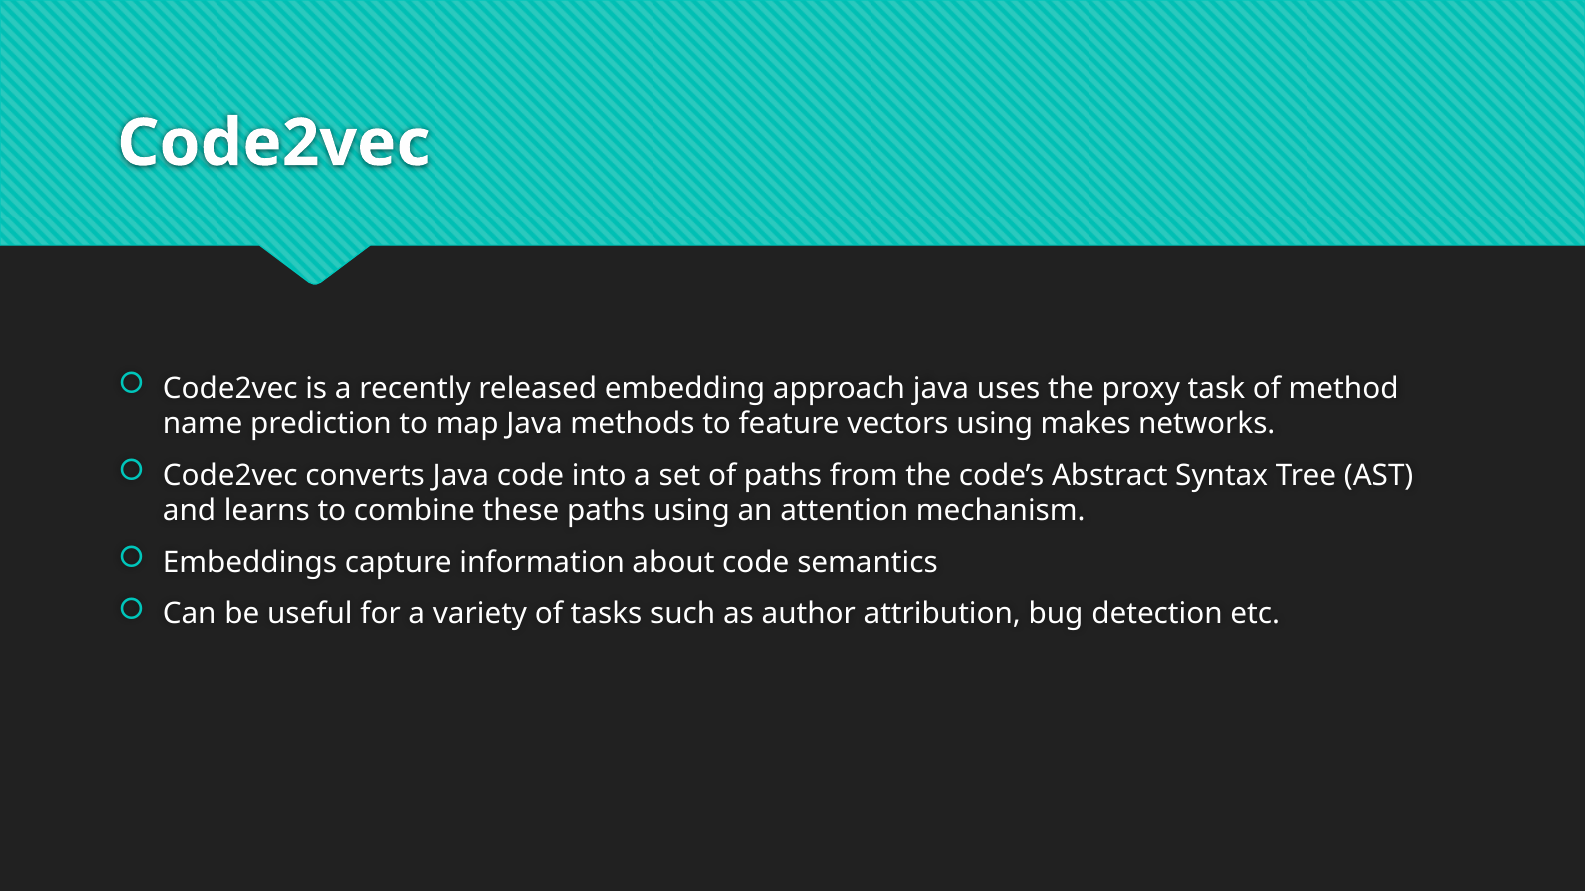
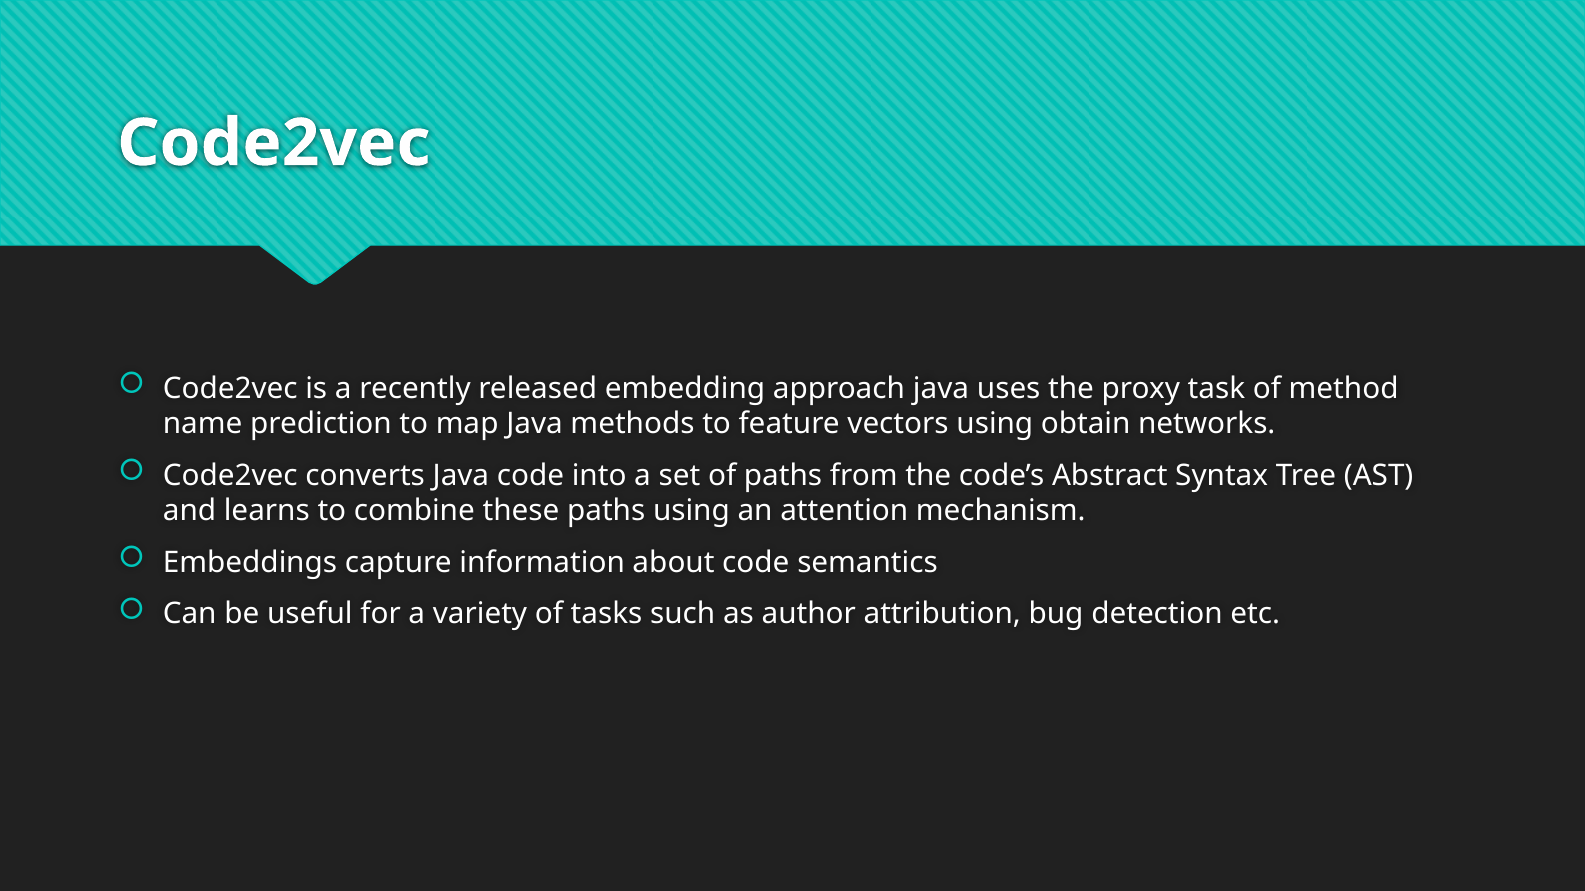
makes: makes -> obtain (1086, 424)
